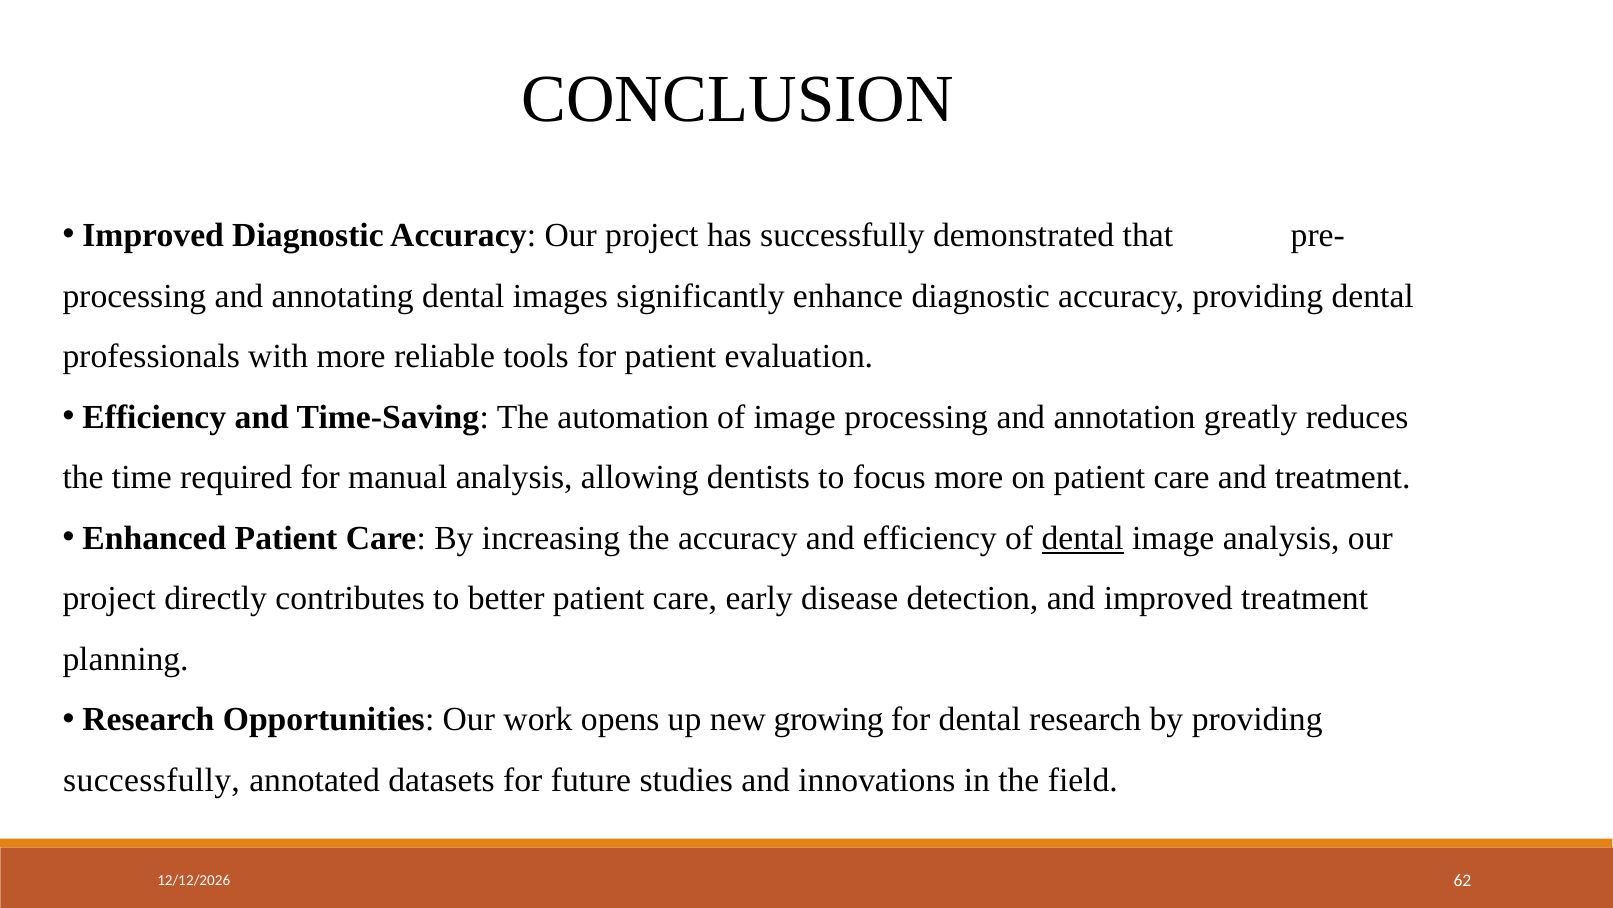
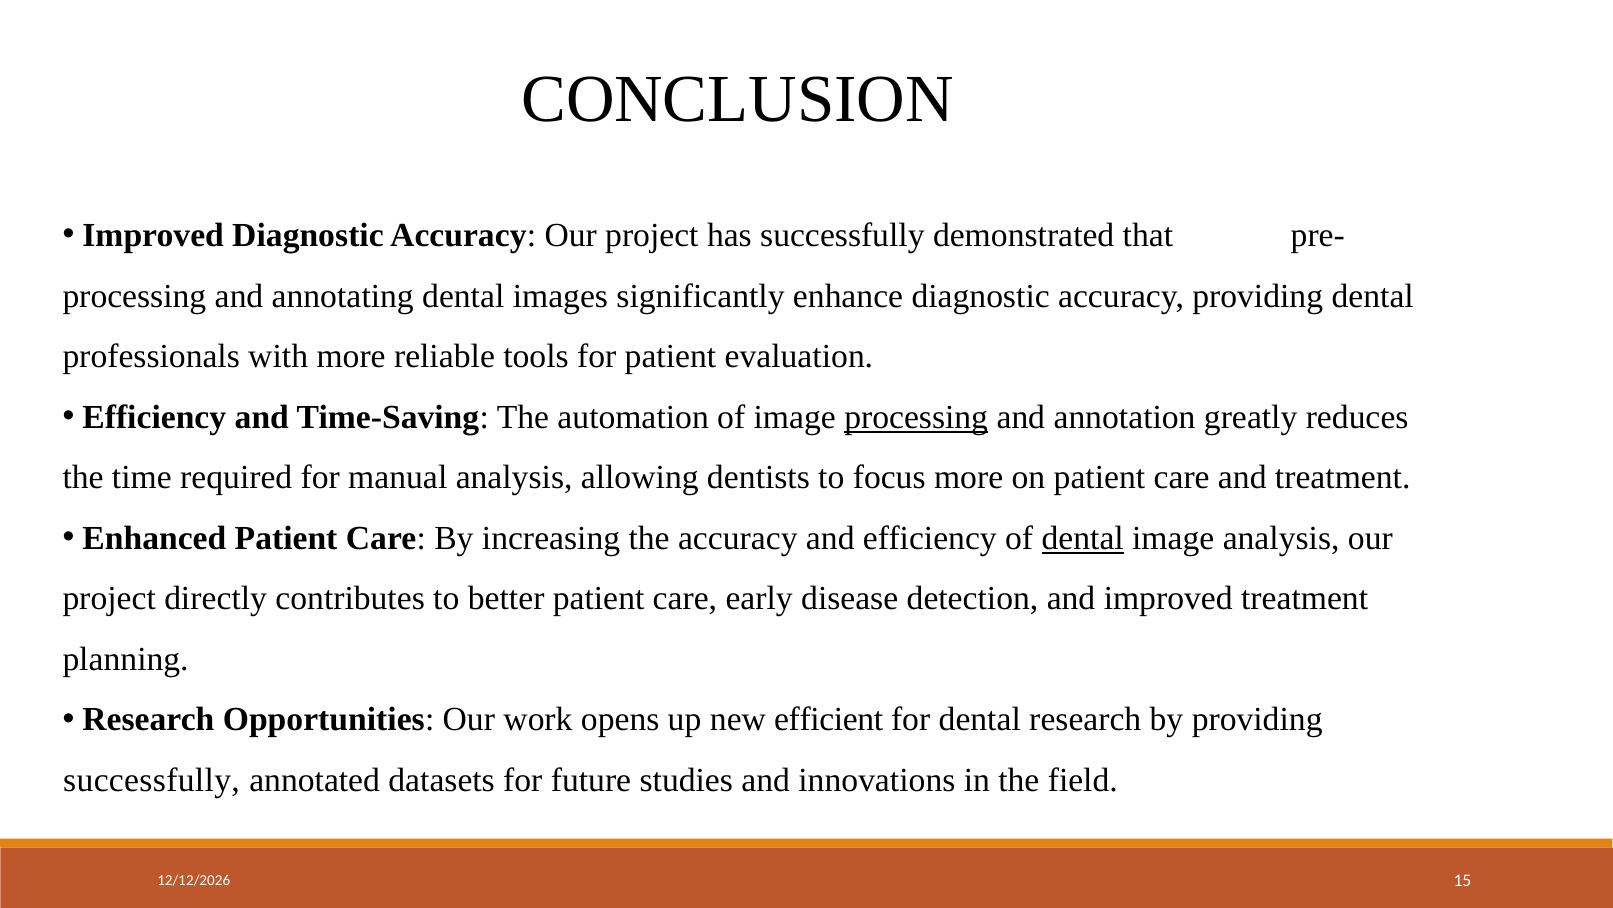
processing underline: none -> present (916, 417)
growing: growing -> efficient (829, 719)
62: 62 -> 15 (1462, 880)
